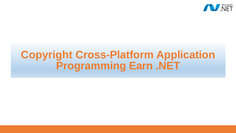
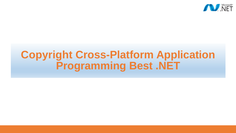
Earn: Earn -> Best (141, 66)
